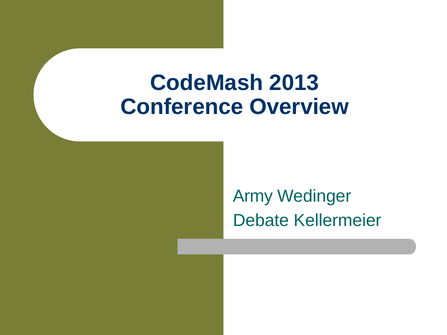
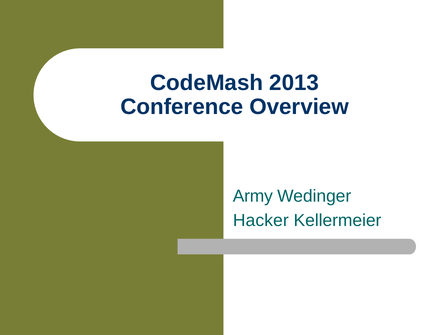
Debate: Debate -> Hacker (261, 221)
